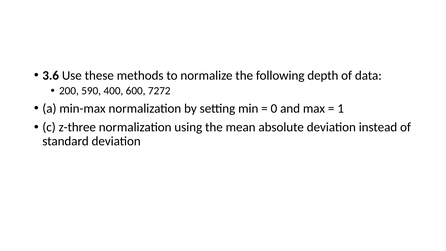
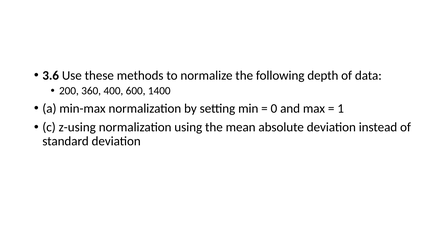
590: 590 -> 360 (91, 91)
7272: 7272 -> 1400 (159, 91)
z-three: z-three -> z-using (77, 127)
